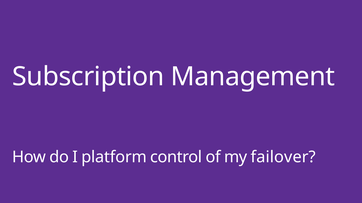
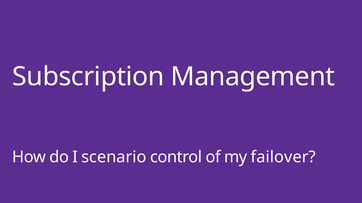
platform: platform -> scenario (114, 157)
